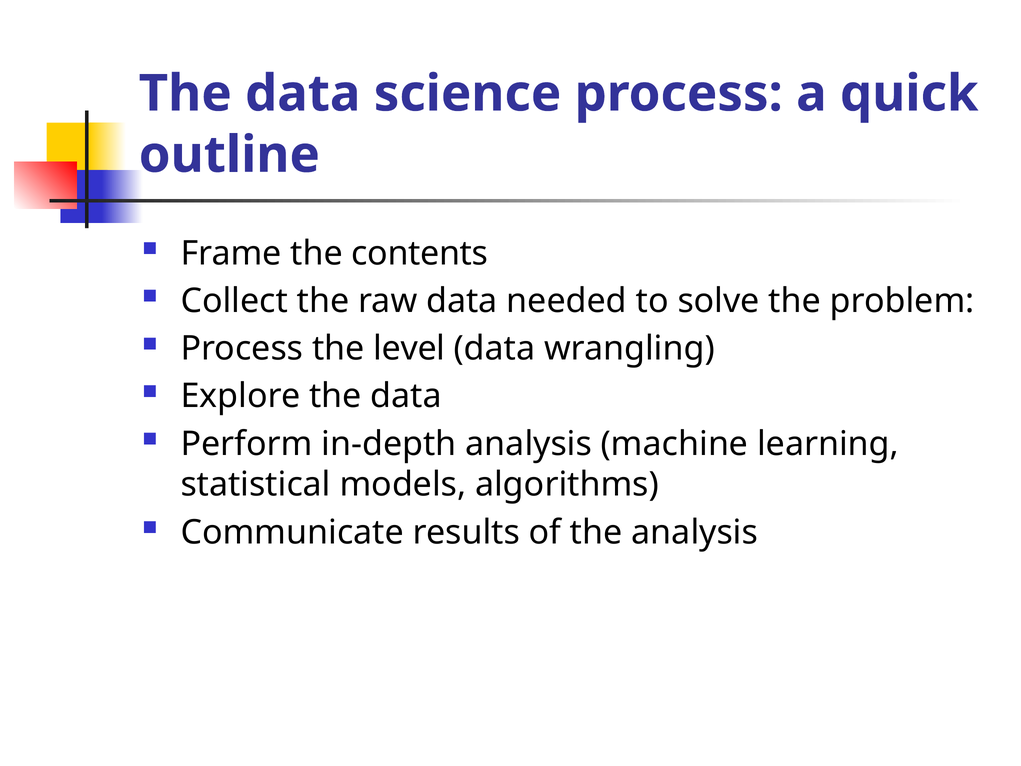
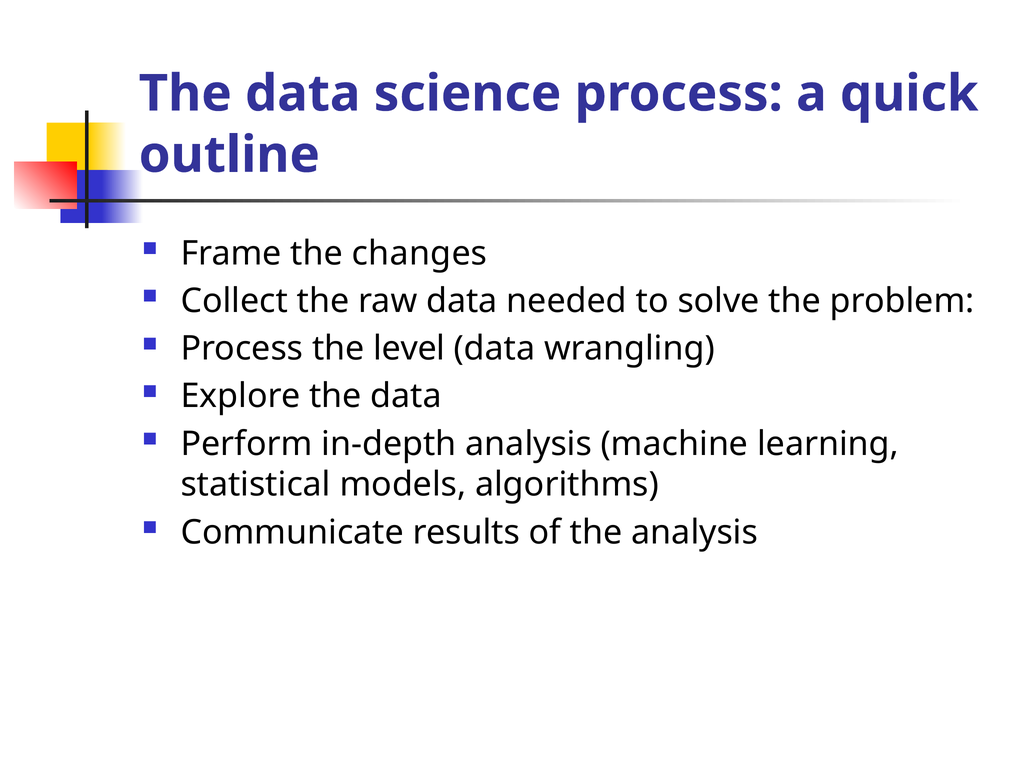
contents: contents -> changes (420, 253)
